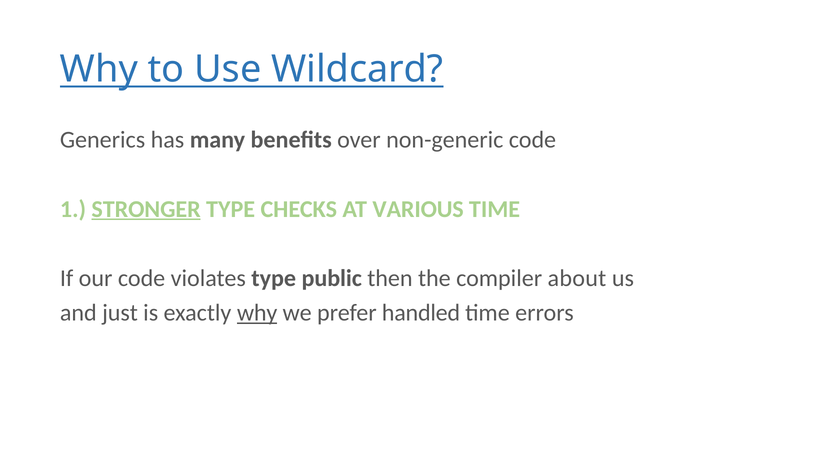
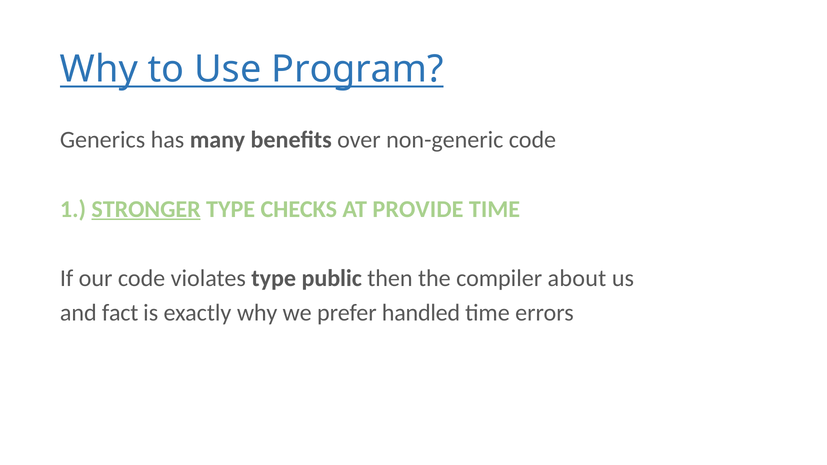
Wildcard: Wildcard -> Program (357, 69)
VARIOUS: VARIOUS -> PROVIDE (418, 209)
just: just -> fact (120, 313)
why underline: present -> none (257, 313)
